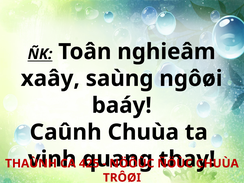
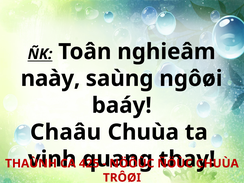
xaây: xaây -> naày (50, 79)
Caûnh: Caûnh -> Chaâu (66, 132)
